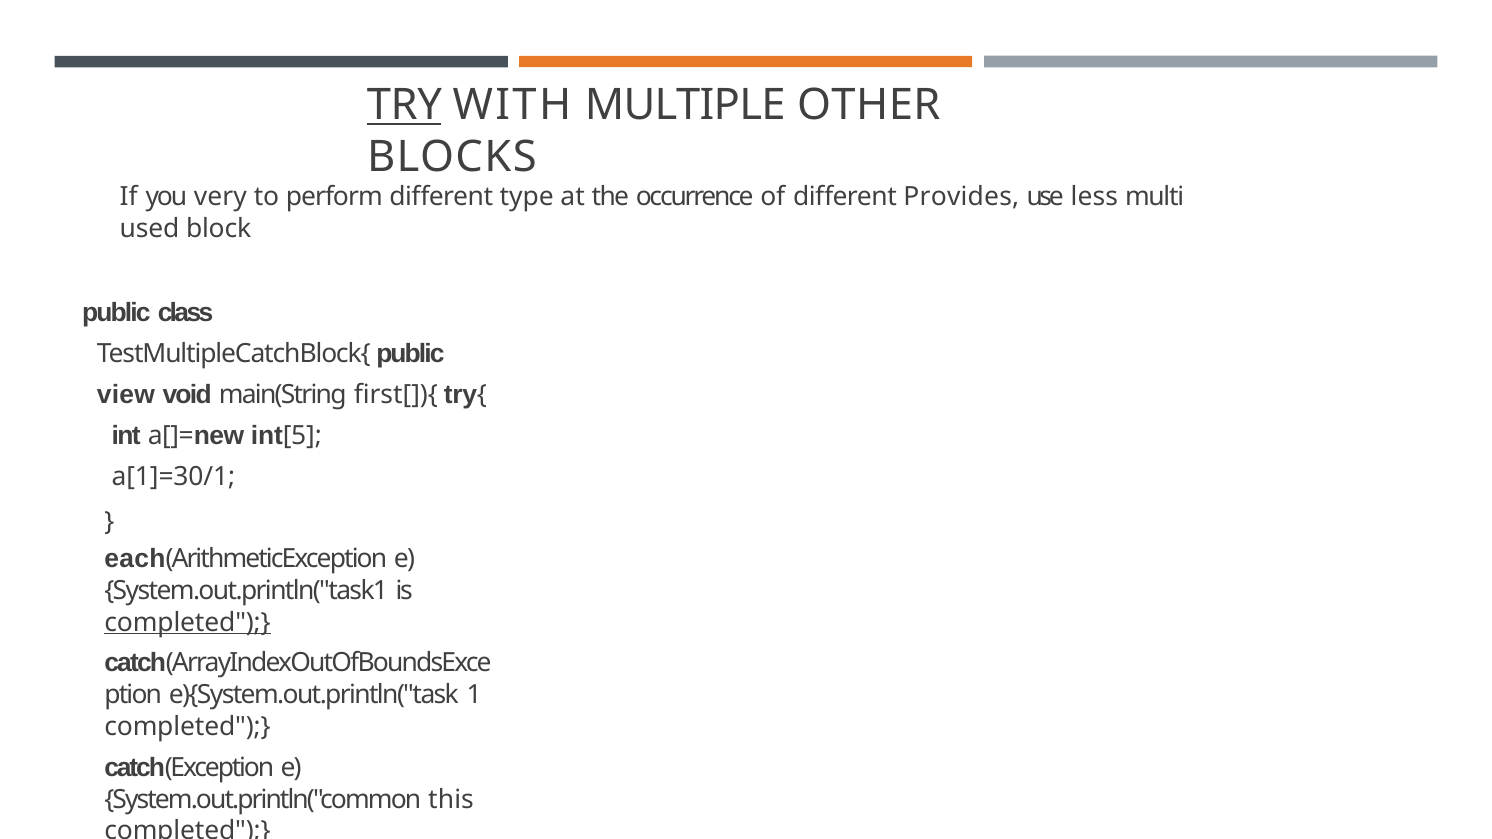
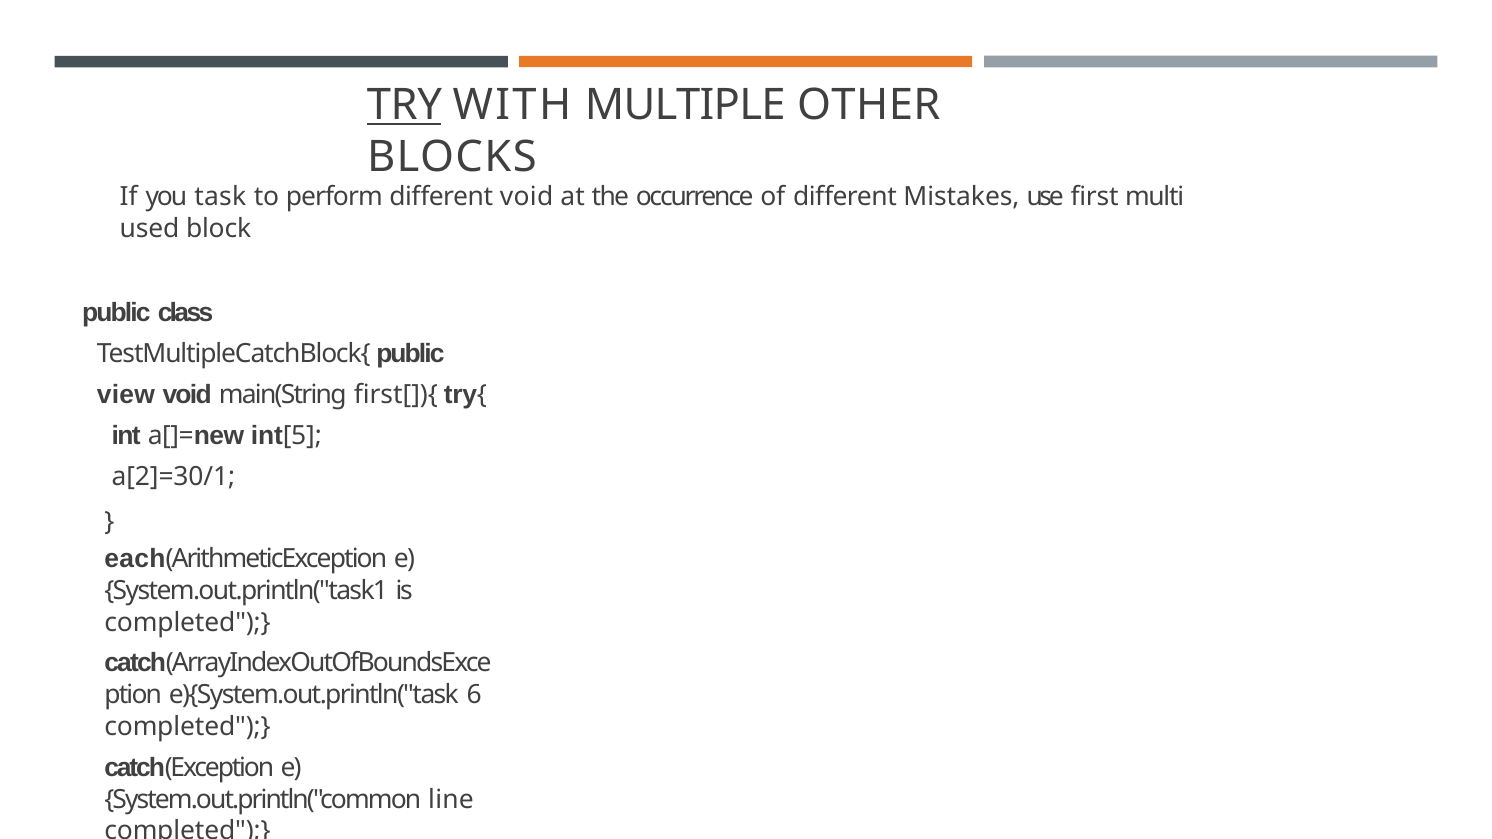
very: very -> task (220, 197)
different type: type -> void (527, 197)
Provides: Provides -> Mistakes (962, 197)
less: less -> first (1095, 197)
a[1]=30/1: a[1]=30/1 -> a[2]=30/1 (173, 477)
completed underline: present -> none (188, 622)
1: 1 -> 6 (474, 695)
this: this -> line (451, 800)
